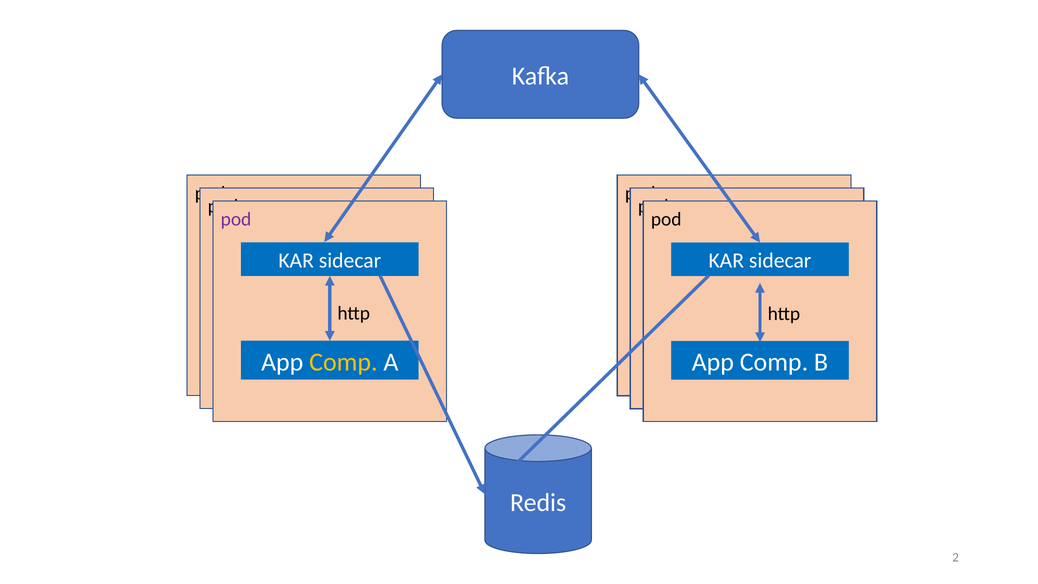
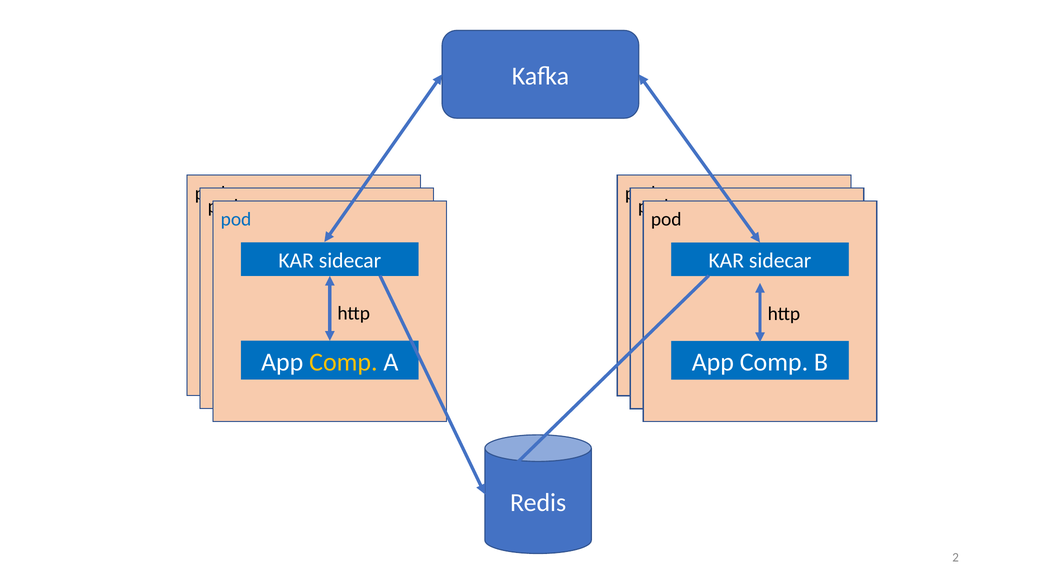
pod colour: purple -> blue (236, 219)
